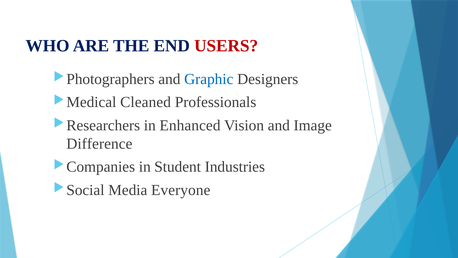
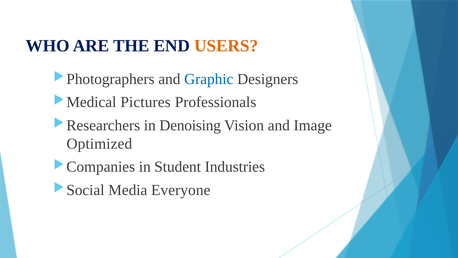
USERS colour: red -> orange (226, 46)
Cleaned: Cleaned -> Pictures (146, 102)
Enhanced: Enhanced -> Denoising (190, 125)
Difference: Difference -> Optimized (99, 144)
